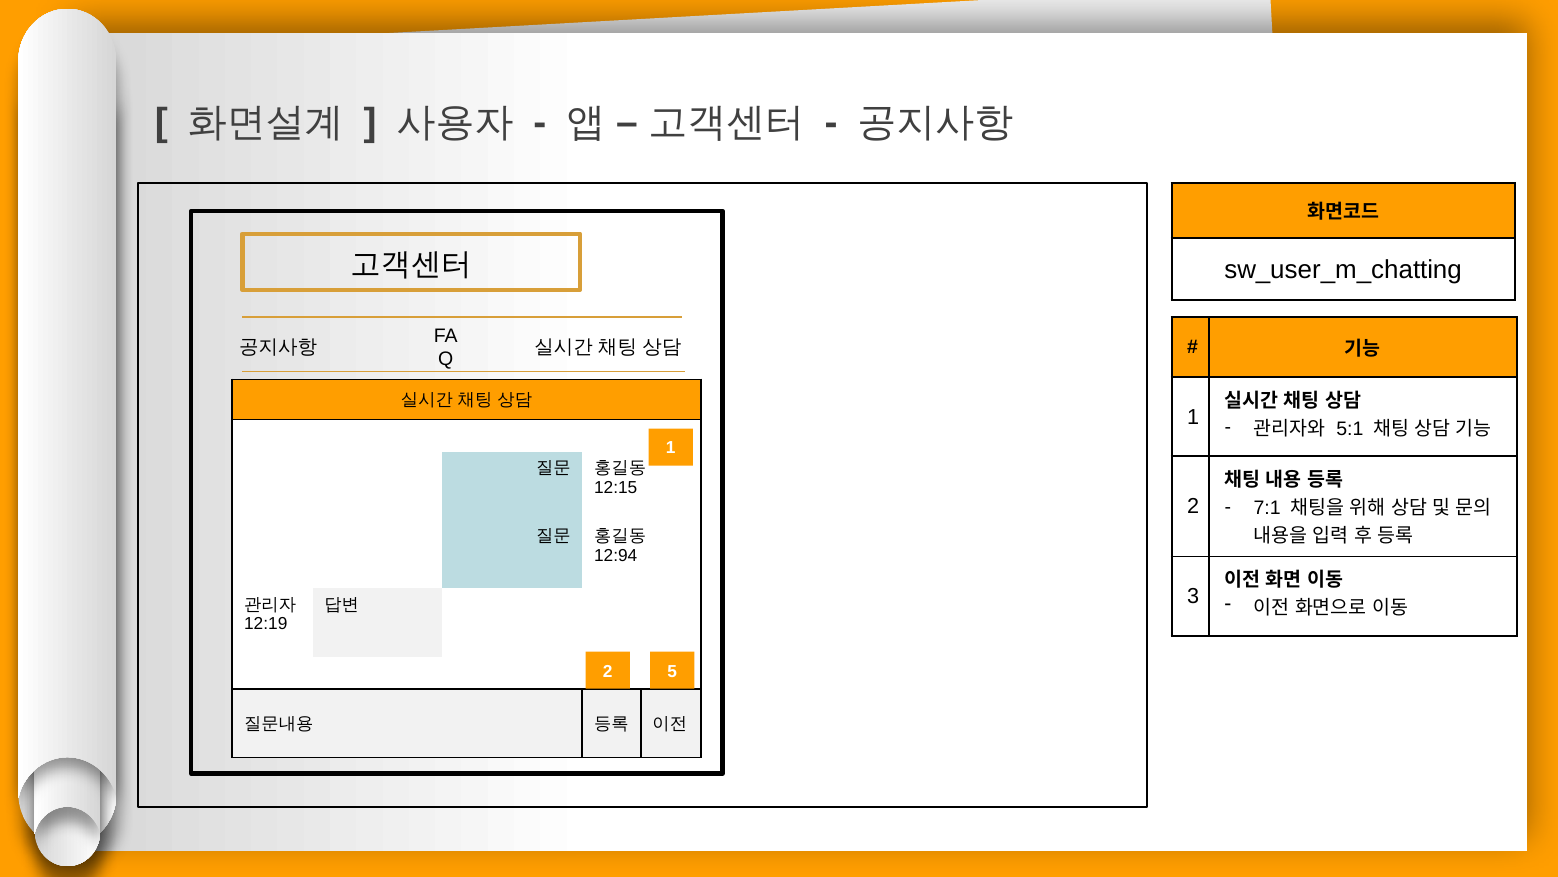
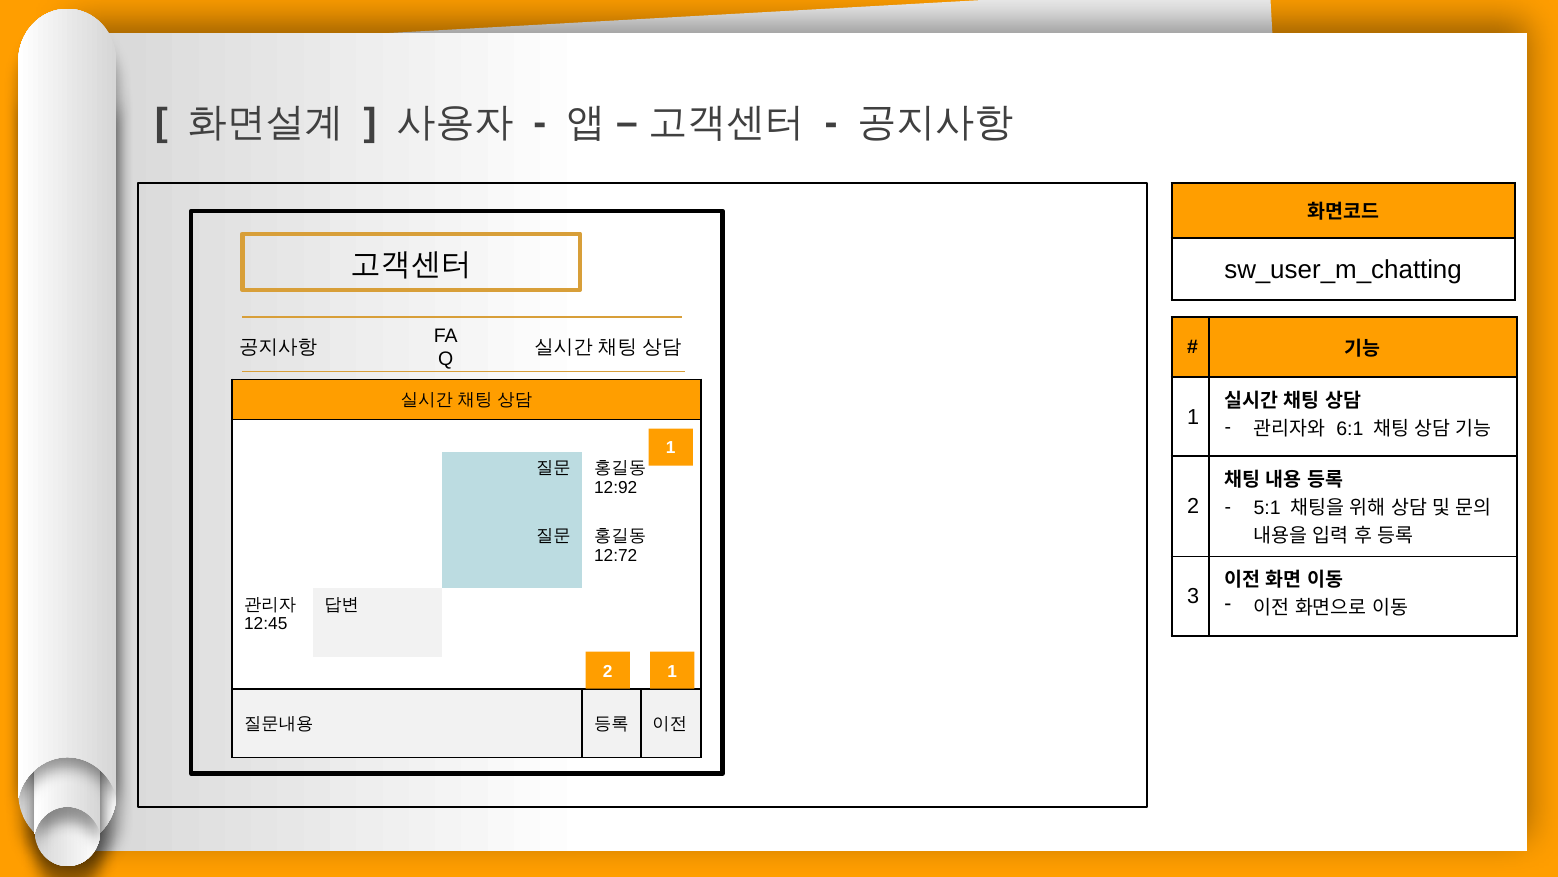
5:1: 5:1 -> 6:1 (1350, 429)
12:15: 12:15 -> 12:92 (616, 487)
7:1: 7:1 -> 5:1 (1267, 508)
12:94: 12:94 -> 12:72 (616, 555)
12:19: 12:19 -> 12:45 (266, 624)
2 5: 5 -> 1 (672, 671)
